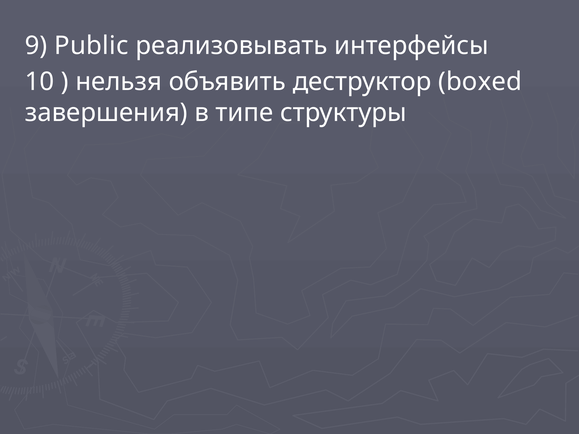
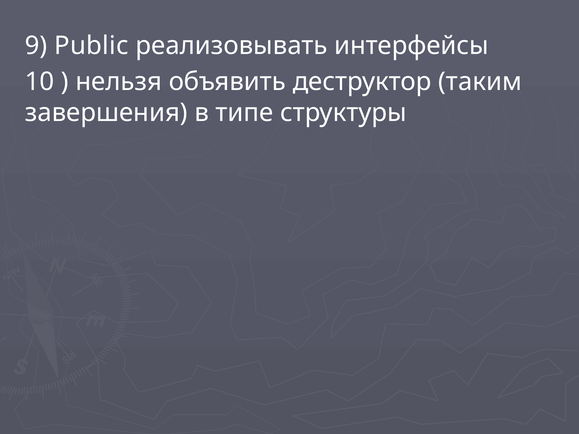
boxed: boxed -> таким (480, 82)
